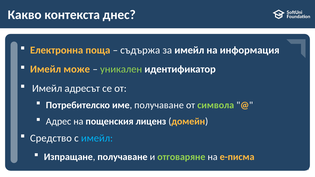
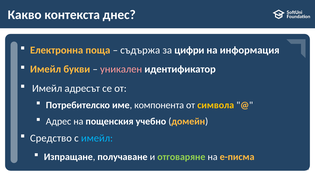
за имейл: имейл -> цифри (189, 50)
може: може -> букви (77, 69)
уникален colour: light green -> pink (121, 69)
име получаване: получаване -> компонента (159, 105)
символа colour: light green -> yellow (216, 105)
лиценз: лиценз -> учебно (151, 121)
